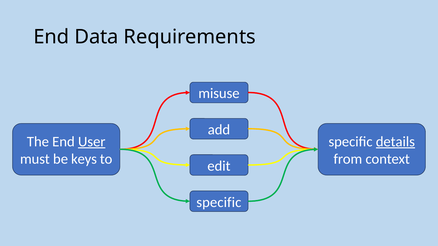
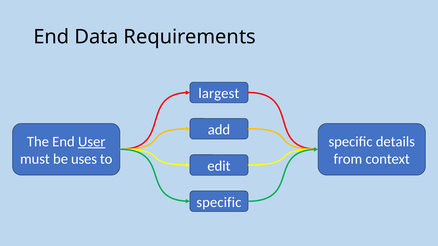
misuse: misuse -> largest (219, 94)
details underline: present -> none (395, 142)
keys: keys -> uses (84, 159)
